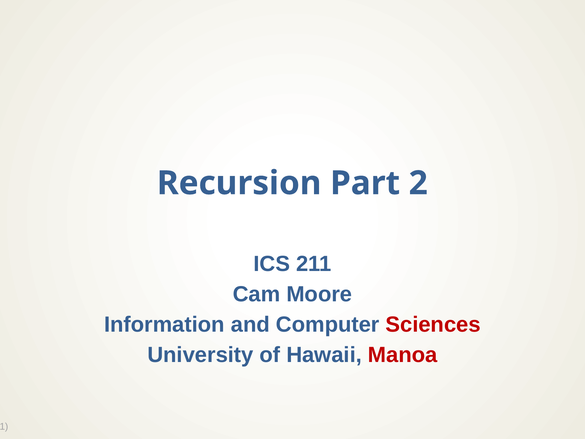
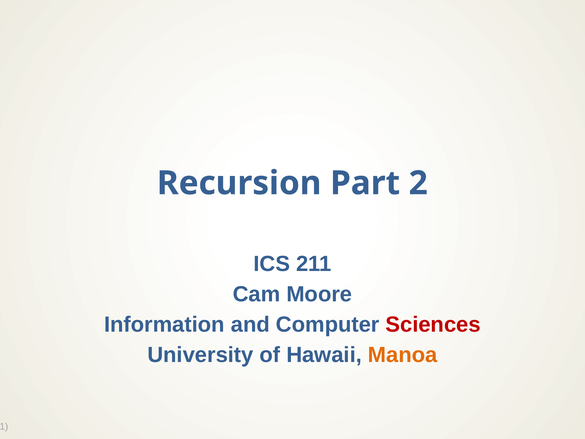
Manoa colour: red -> orange (403, 355)
